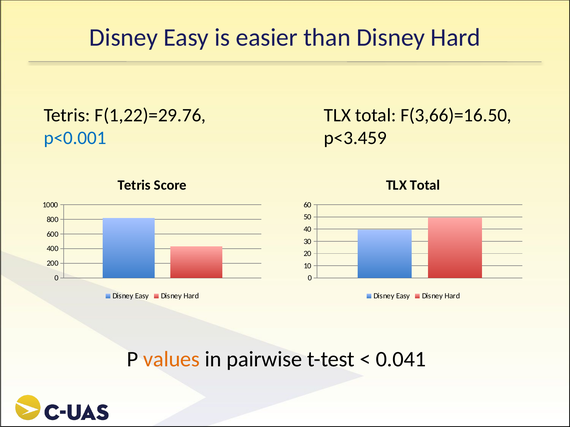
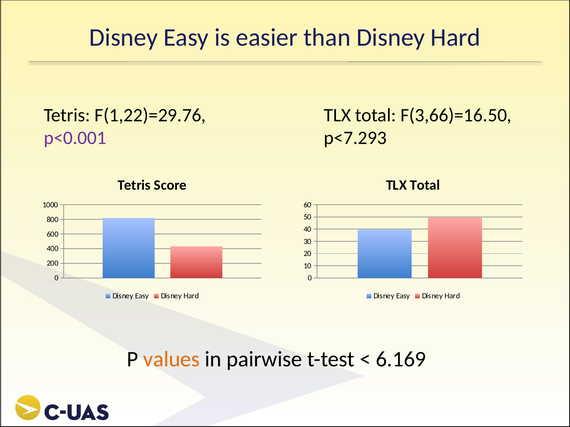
p<0.001 colour: blue -> purple (75, 138)
p<3.459: p<3.459 -> p<7.293 (355, 138)
0.041: 0.041 -> 6.169 (401, 360)
